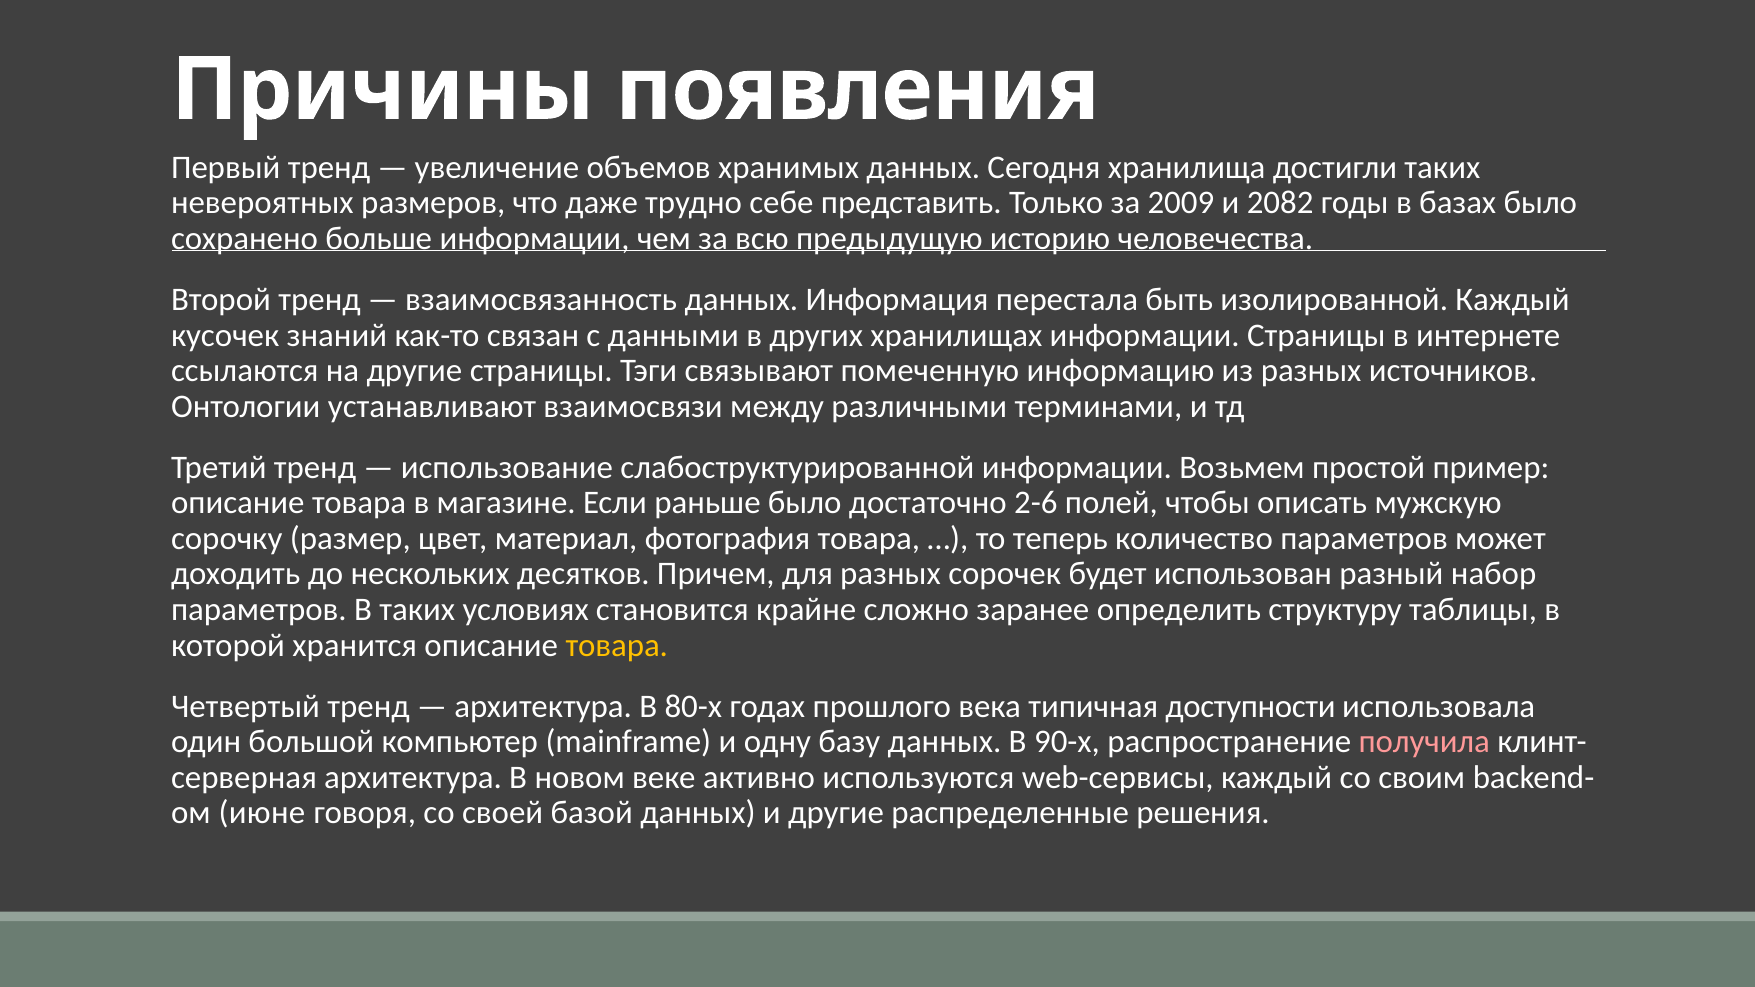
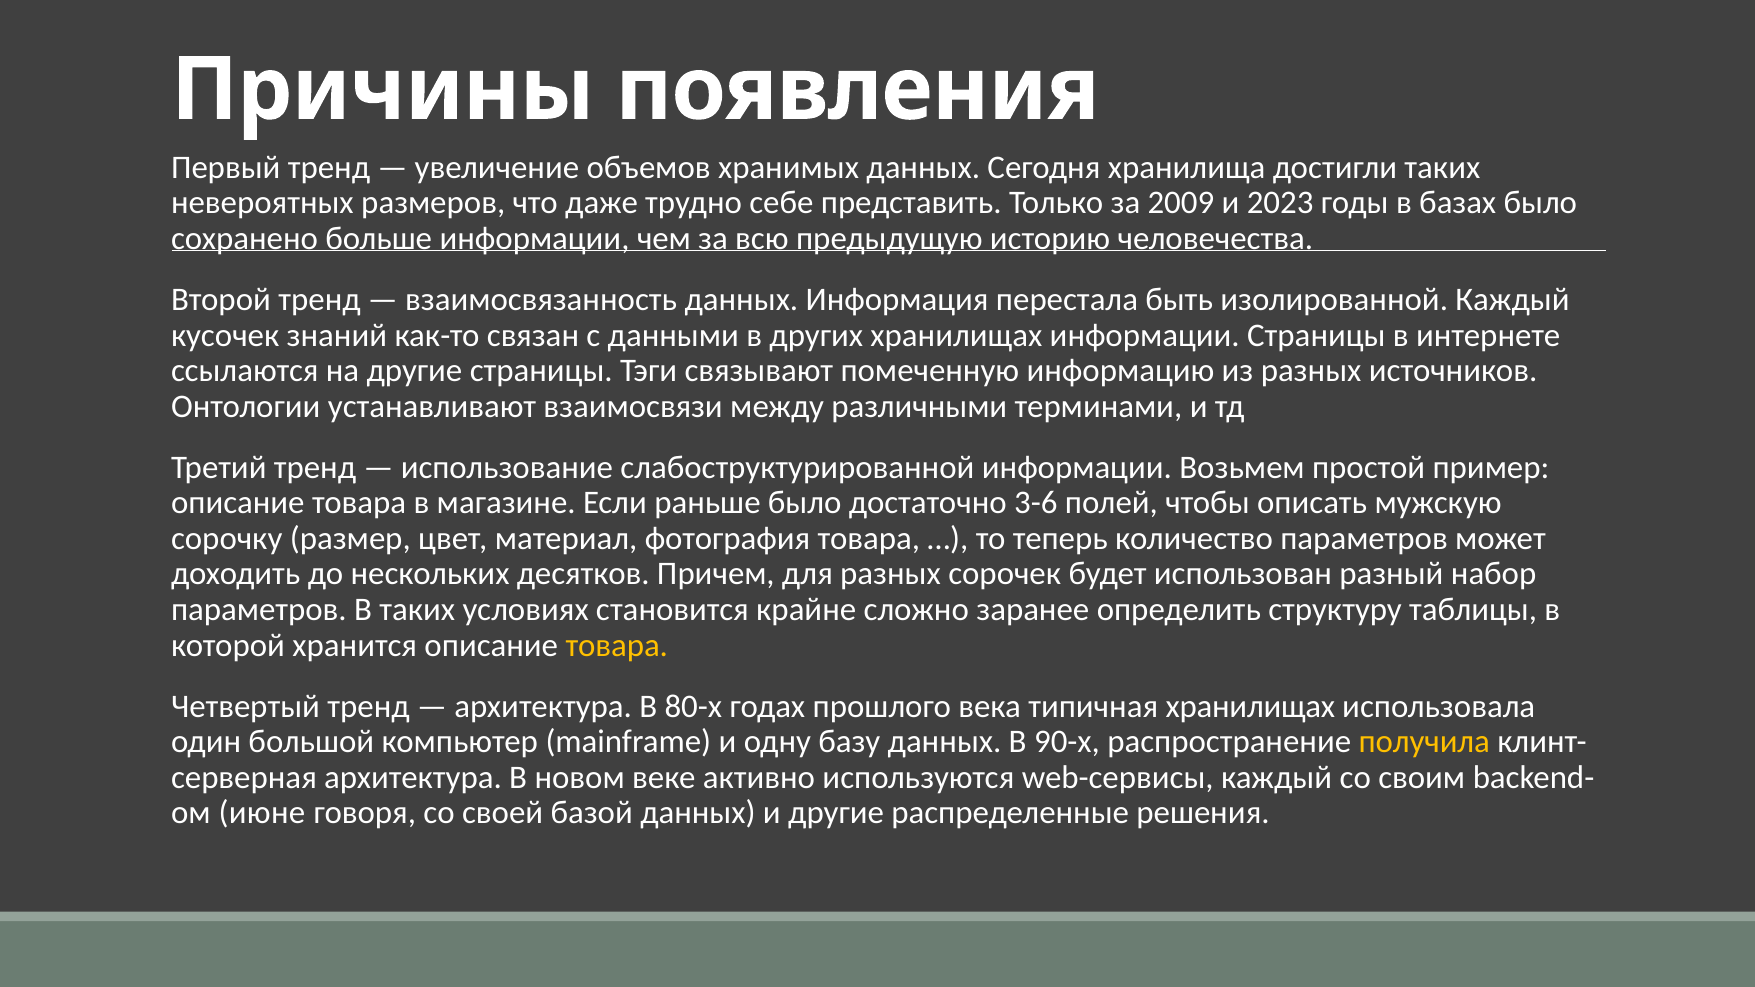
2082: 2082 -> 2023 (1280, 203)
2-6: 2-6 -> 3-6 (1036, 503)
типичная доступности: доступности -> хранилищах (1250, 706)
получила colour: pink -> yellow (1424, 742)
